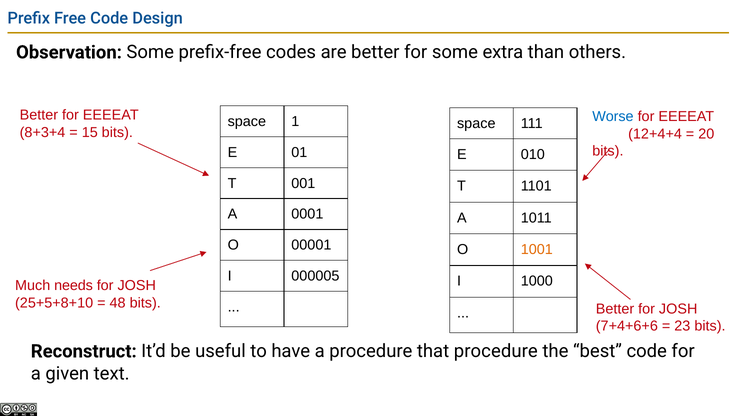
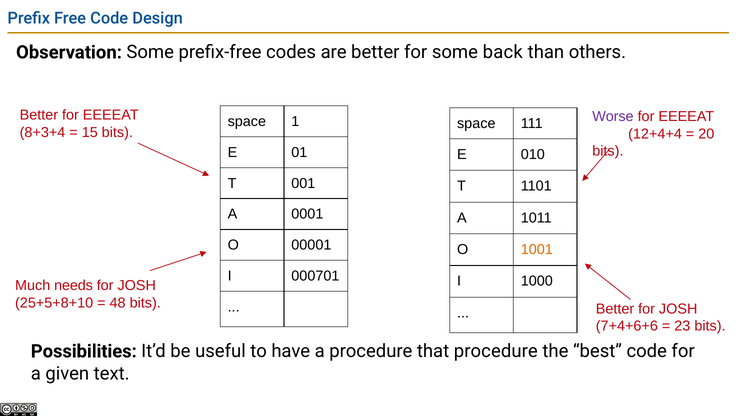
extra: extra -> back (503, 52)
Worse colour: blue -> purple (613, 117)
000005: 000005 -> 000701 (315, 276)
Reconstruct: Reconstruct -> Possibilities (84, 352)
